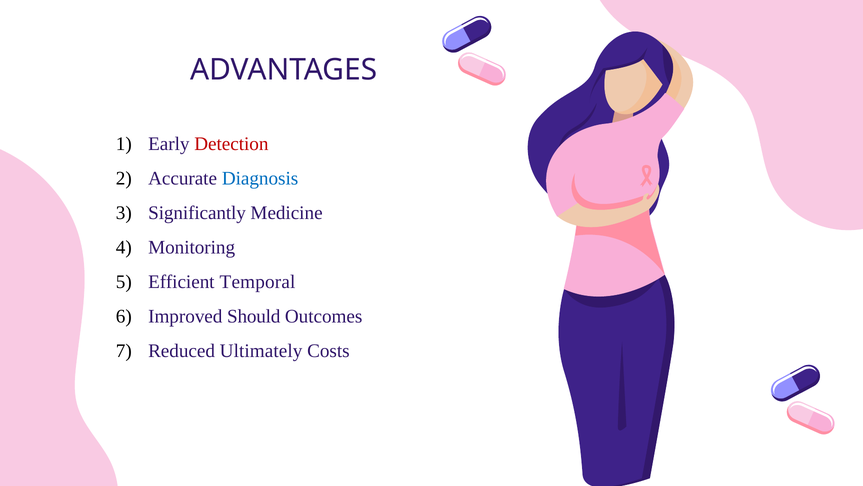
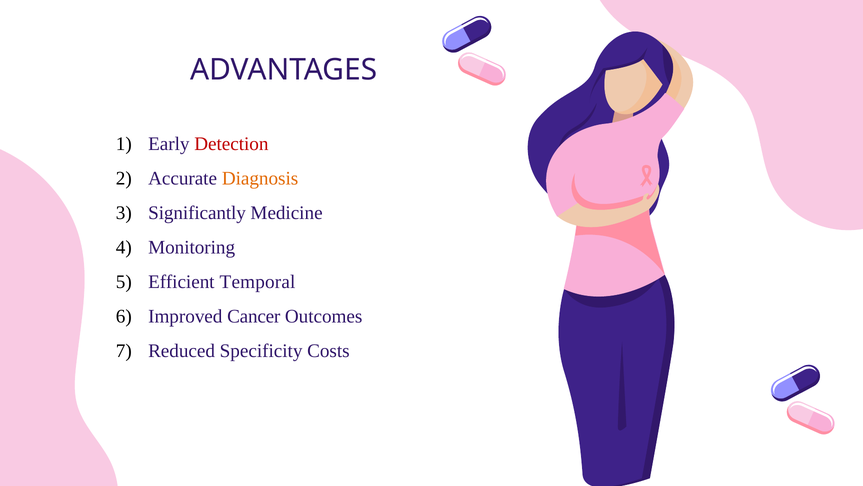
Diagnosis colour: blue -> orange (260, 178)
Should: Should -> Cancer (254, 316)
Ultimately: Ultimately -> Specificity (261, 351)
